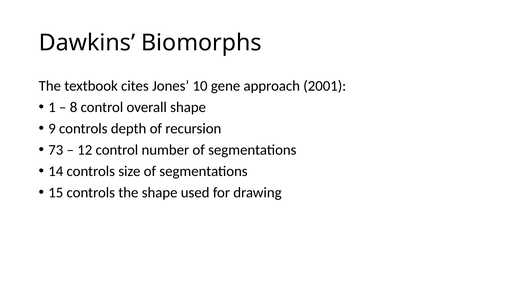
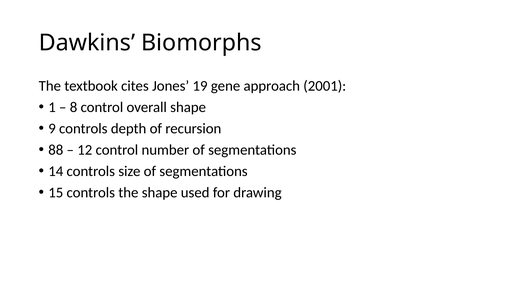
10: 10 -> 19 (200, 86)
73: 73 -> 88 (56, 150)
